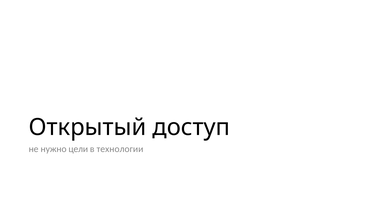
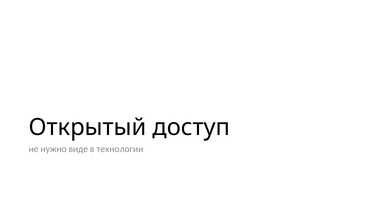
цели: цели -> виде (78, 149)
